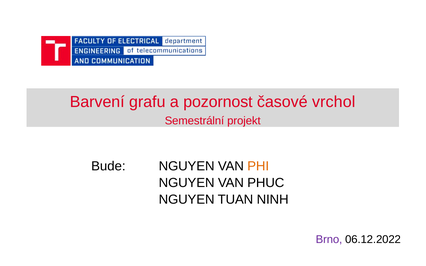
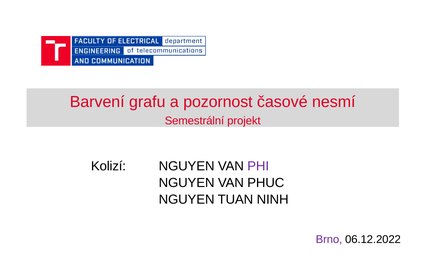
vrchol: vrchol -> nesmí (334, 102)
Bude: Bude -> Kolizí (108, 166)
PHI colour: orange -> purple (258, 166)
